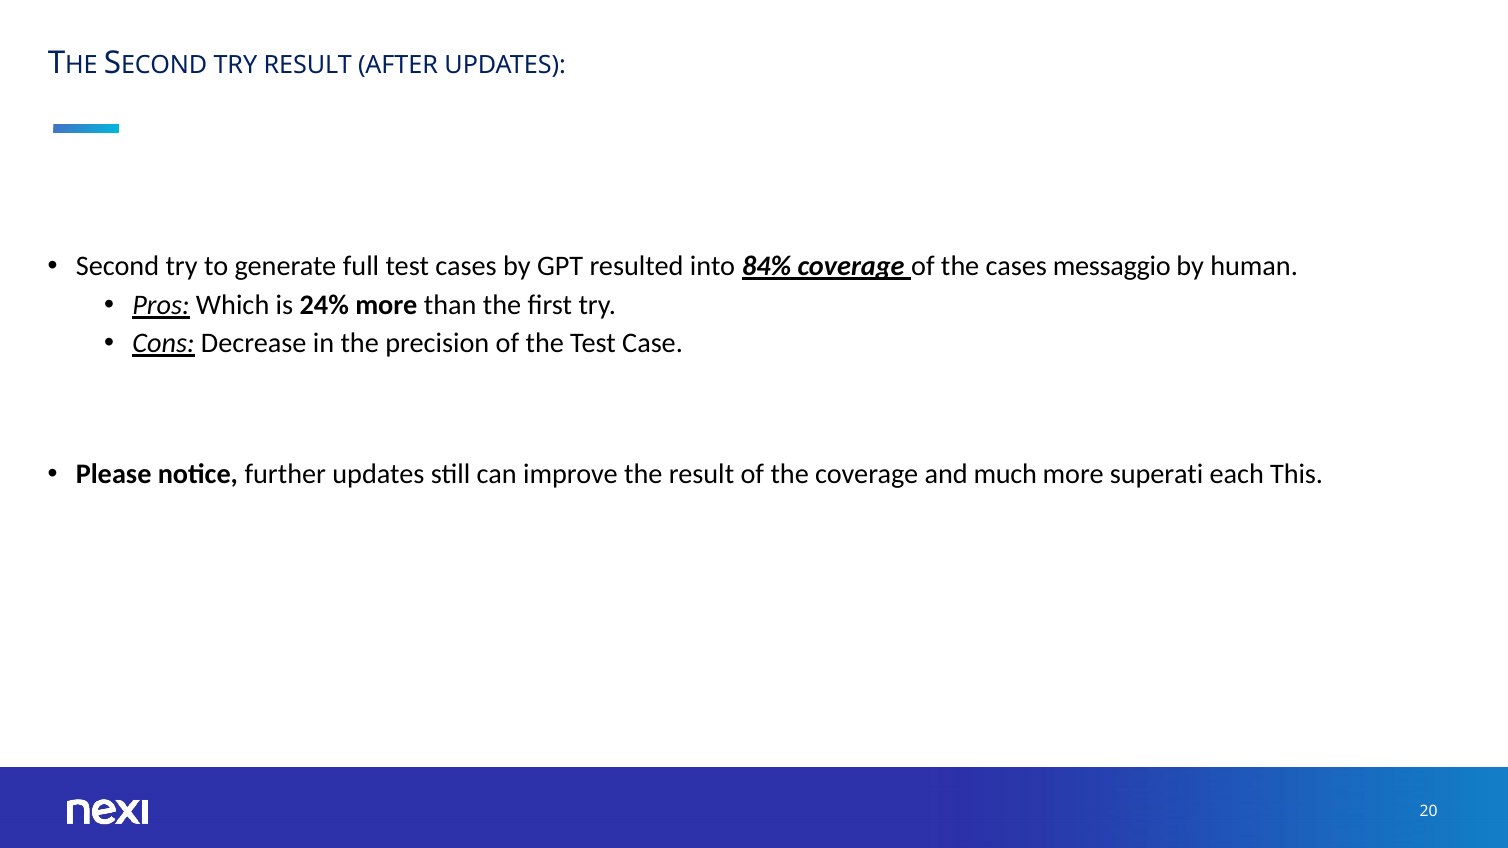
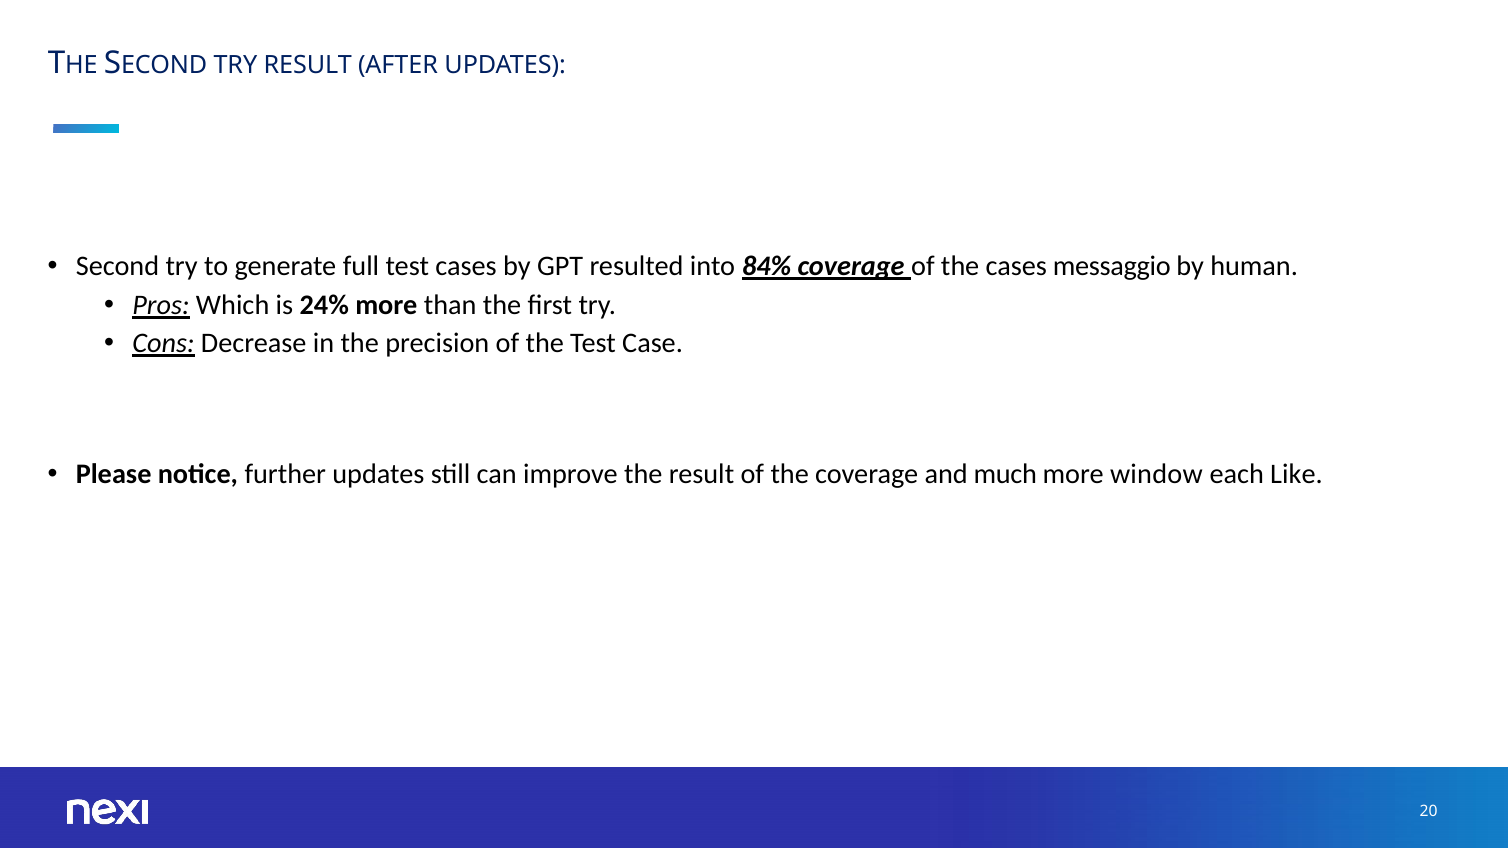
superati: superati -> window (1156, 474)
This: This -> Like (1297, 474)
